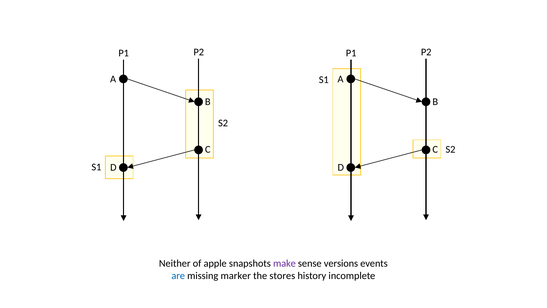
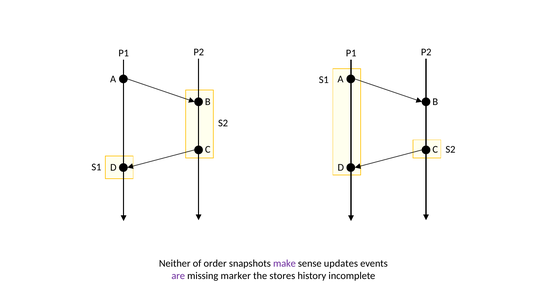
apple: apple -> order (215, 263)
versions: versions -> updates (341, 263)
are colour: blue -> purple (178, 276)
